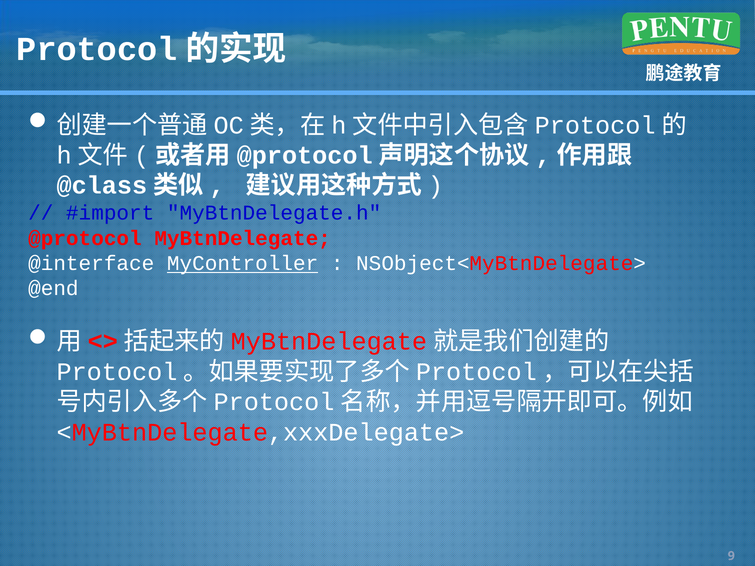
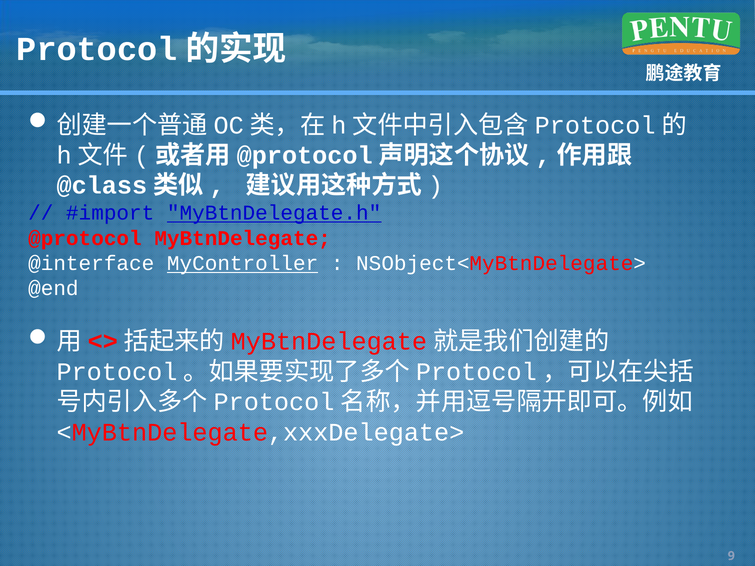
MyBtnDelegate.h underline: none -> present (274, 213)
